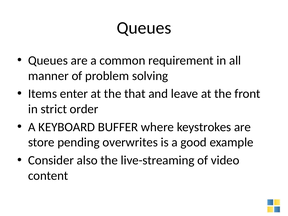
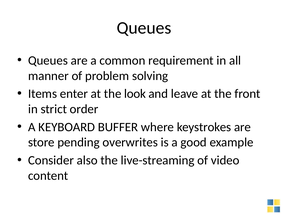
that: that -> look (135, 94)
